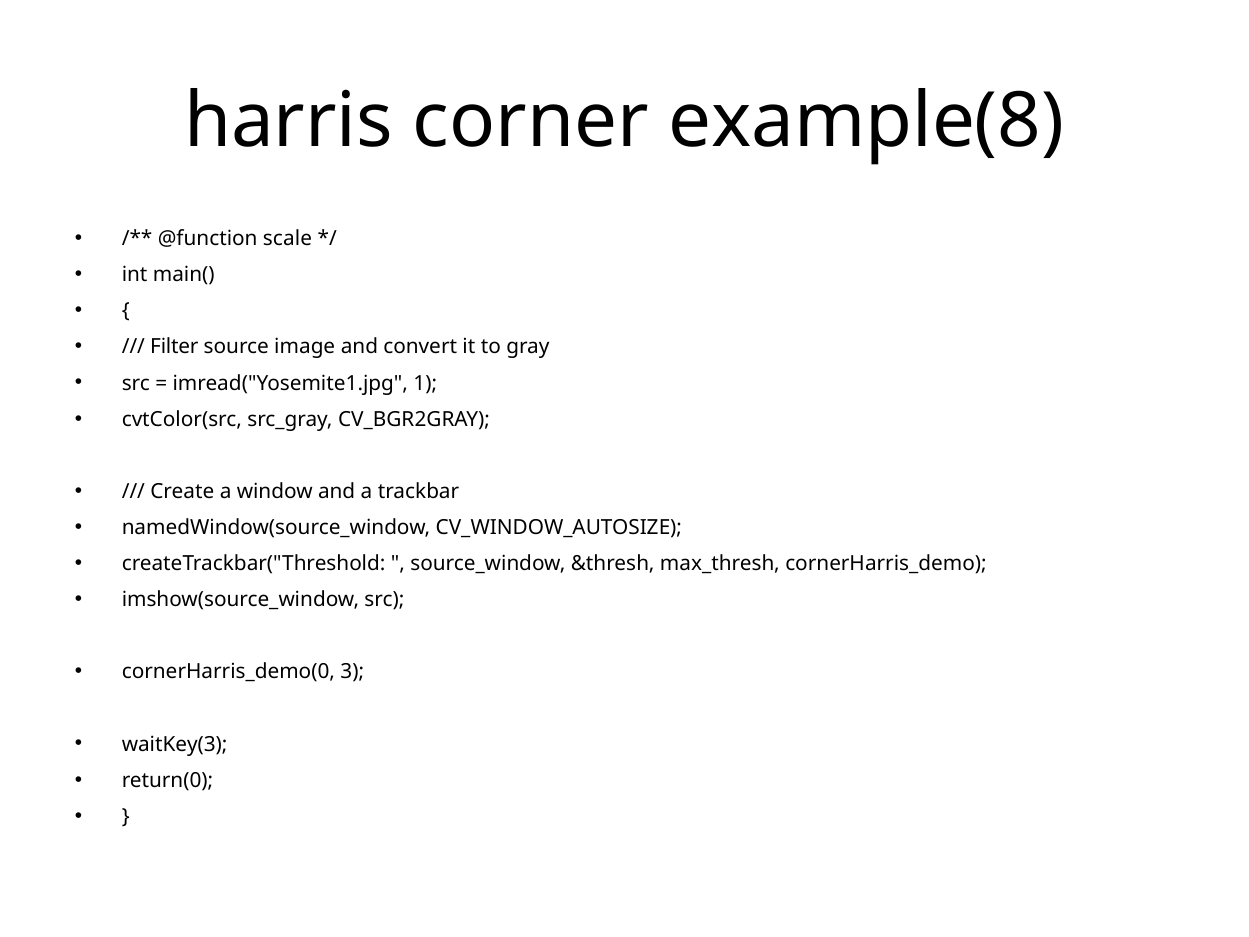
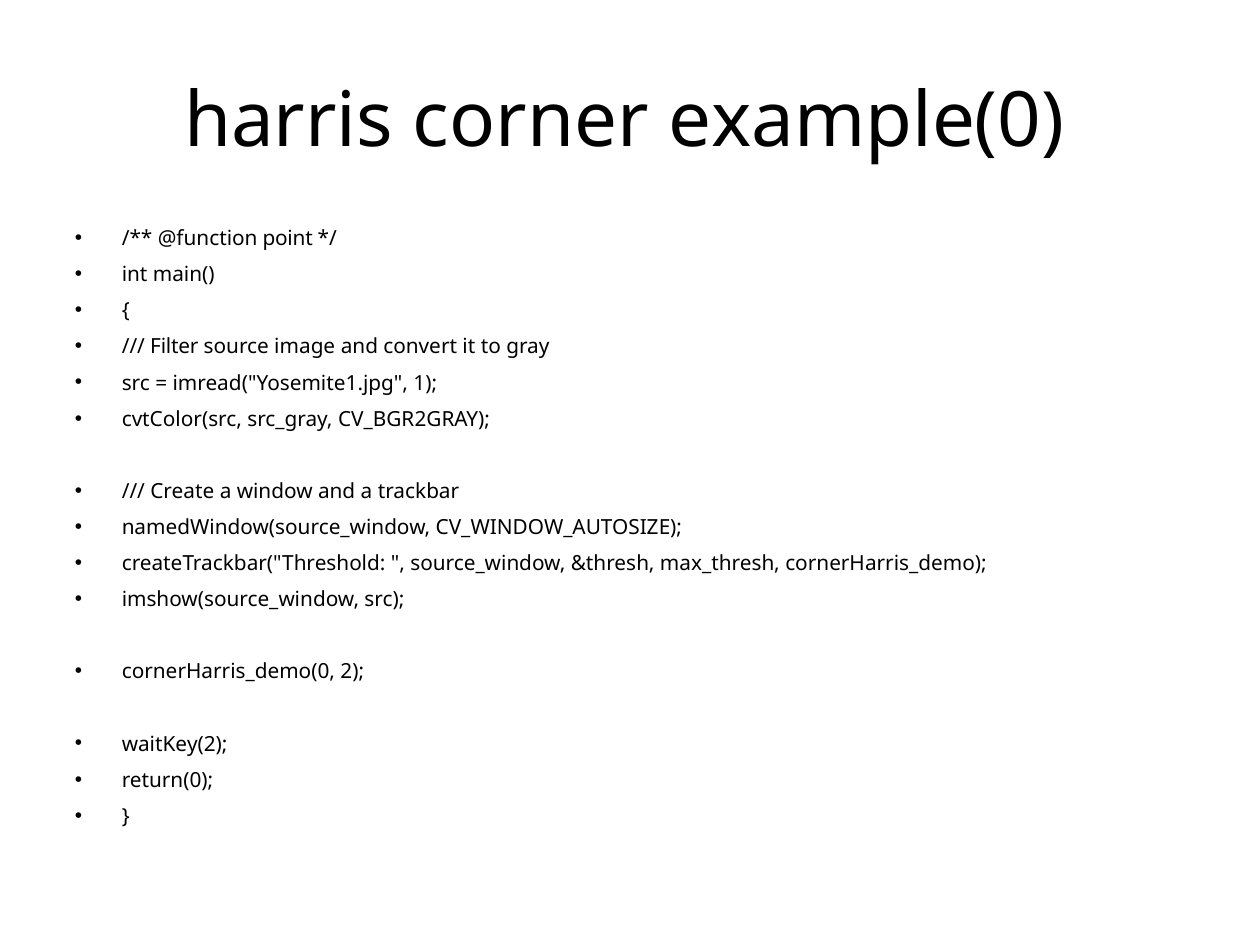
example(8: example(8 -> example(0 (866, 121)
scale: scale -> point (288, 239)
3: 3 -> 2 (352, 672)
waitKey(3: waitKey(3 -> waitKey(2 (175, 744)
